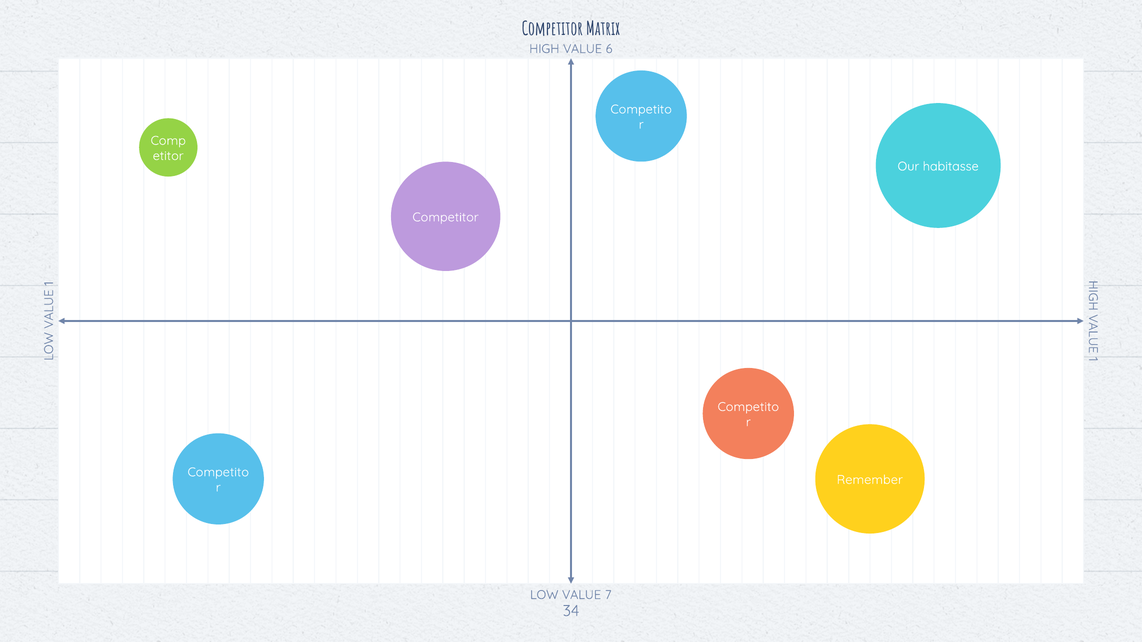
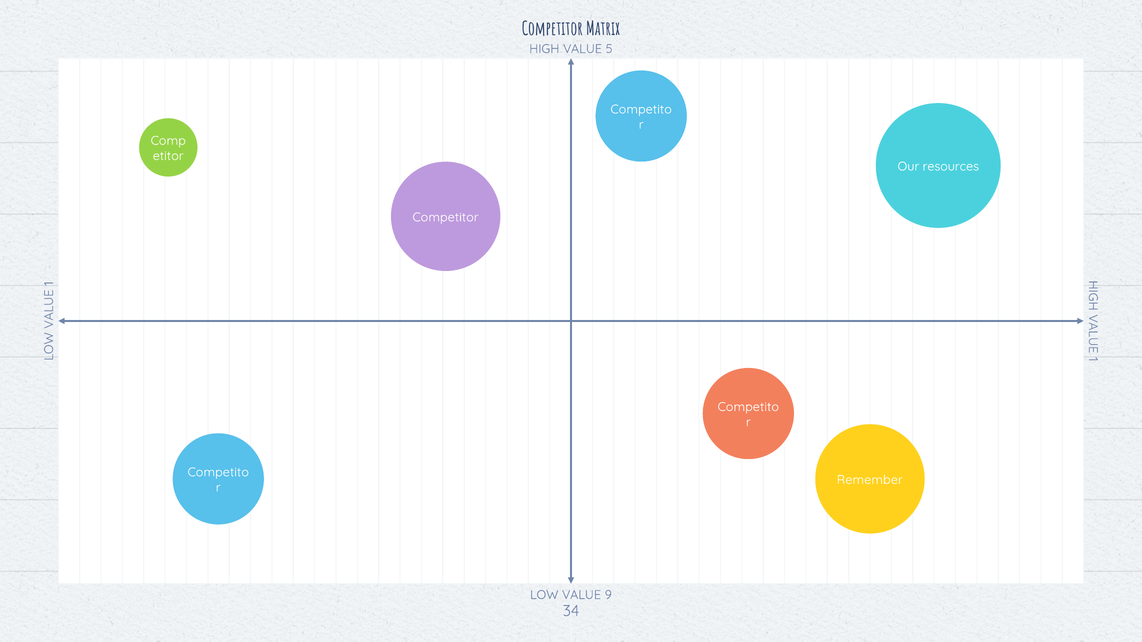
6: 6 -> 5 (609, 49)
habitasse: habitasse -> resources (951, 166)
7: 7 -> 9 (608, 595)
